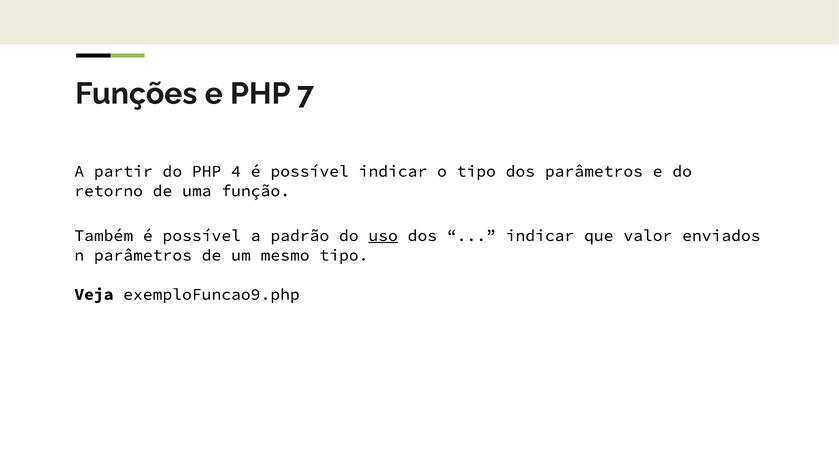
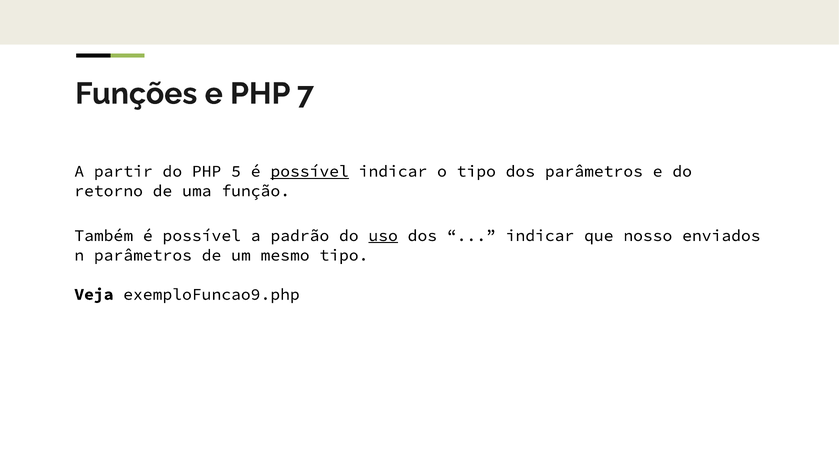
4: 4 -> 5 (236, 171)
possível underline: none -> present (310, 171)
valor: valor -> nosso (648, 236)
